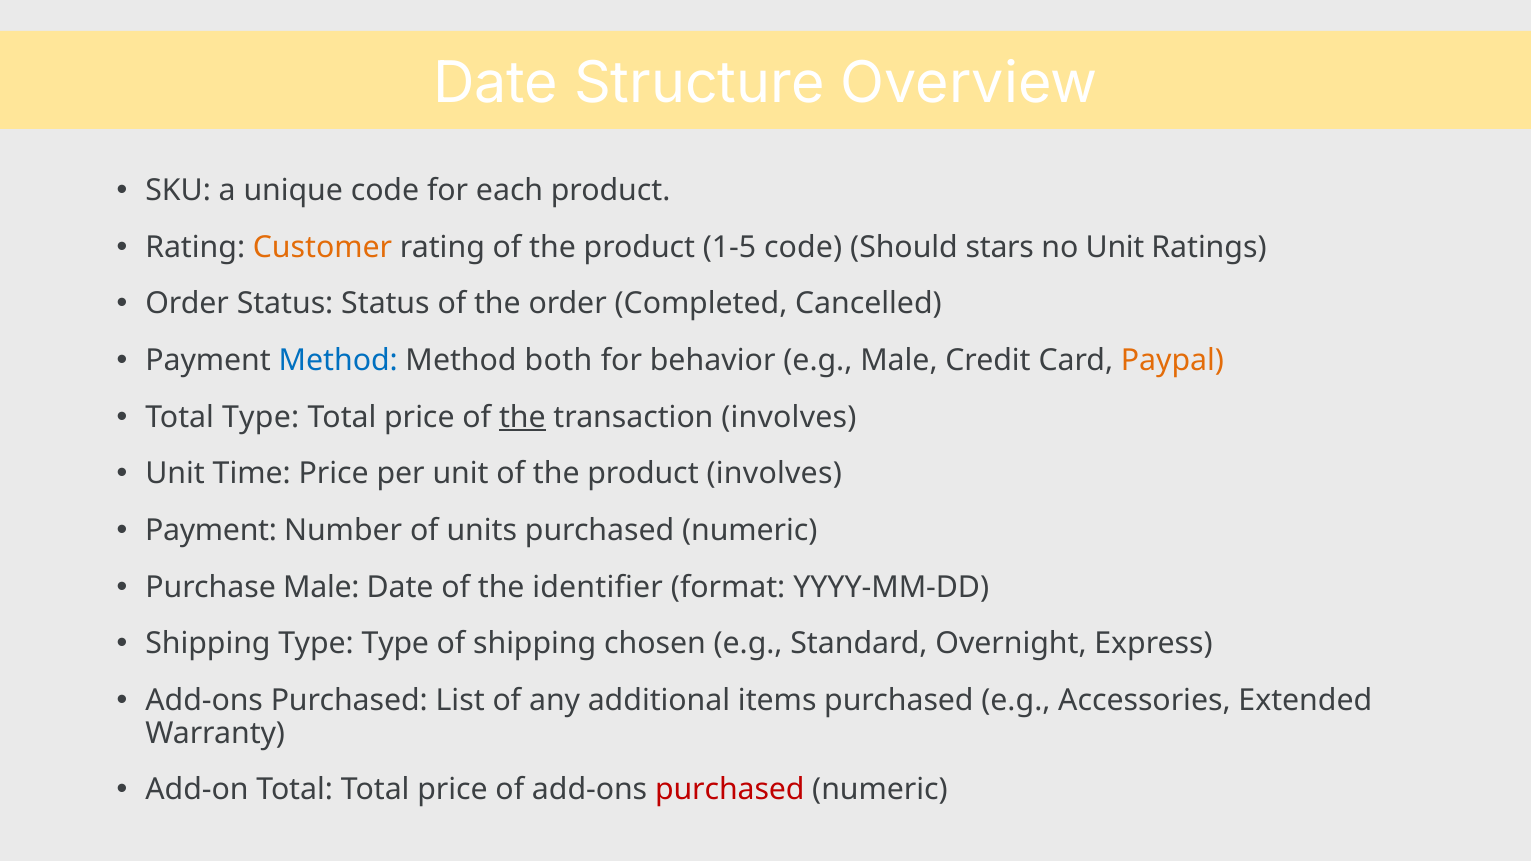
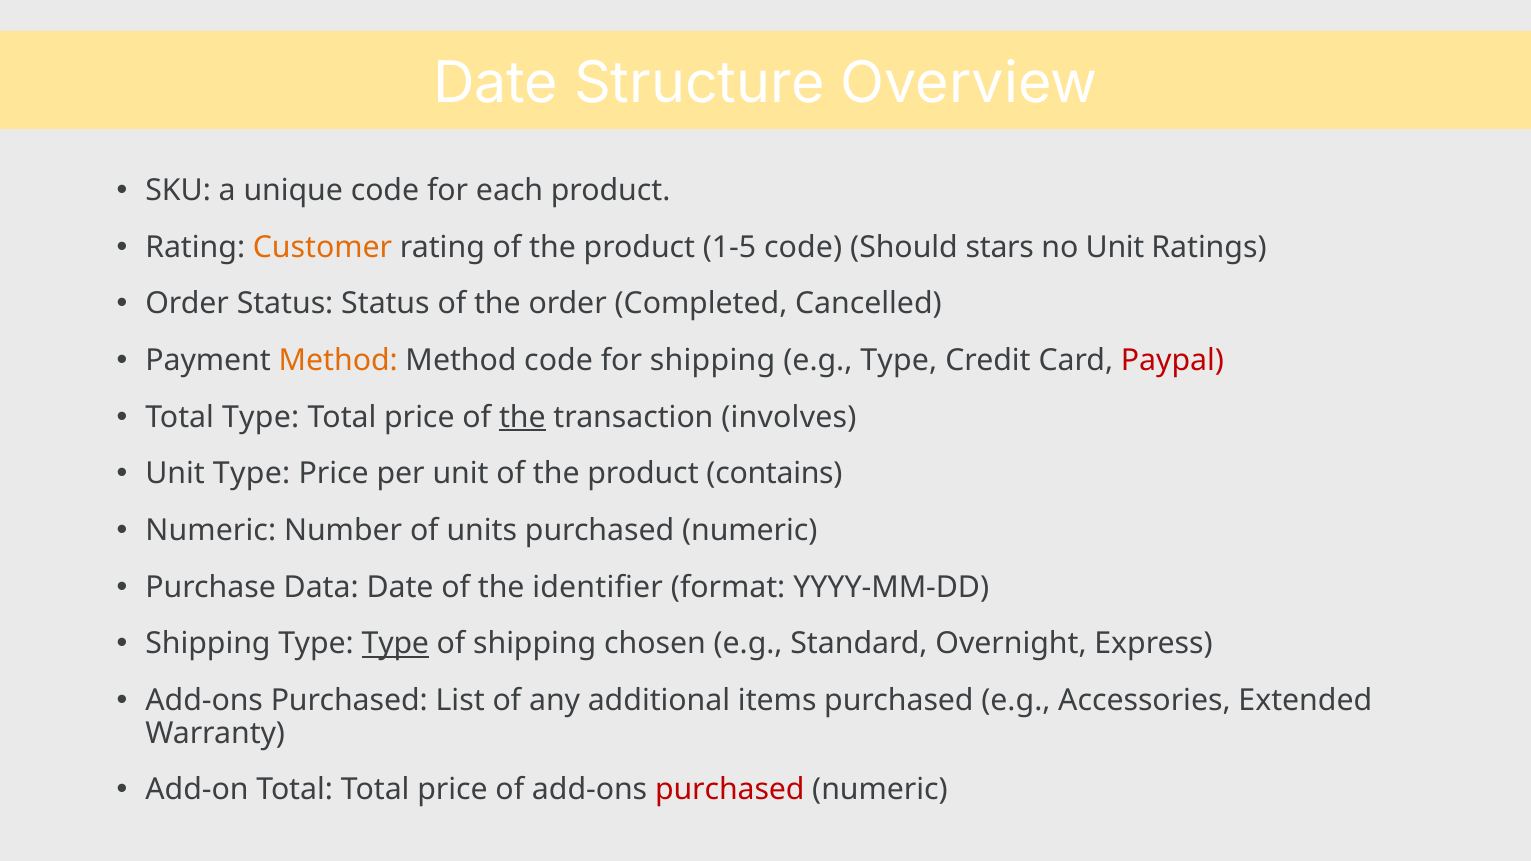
Method colour: blue -> orange (338, 361)
Method both: both -> code (559, 361)
for behavior: behavior -> shipping (713, 361)
e.g Male: Male -> Type (899, 361)
Paypal colour: orange -> red (1172, 361)
Unit Time: Time -> Type (252, 474)
product involves: involves -> contains (774, 474)
Payment: Payment -> Numeric (211, 531)
Purchase Male: Male -> Data (321, 587)
Type underline: none -> present (395, 644)
